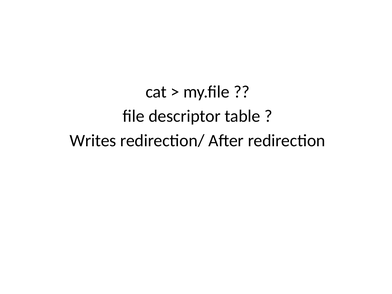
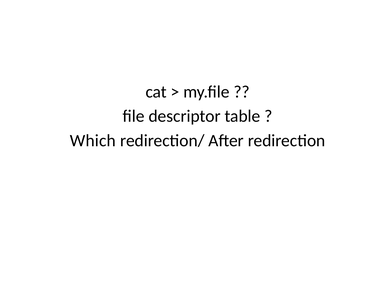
Writes: Writes -> Which (93, 141)
